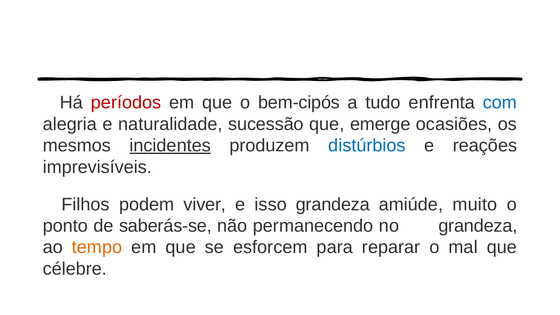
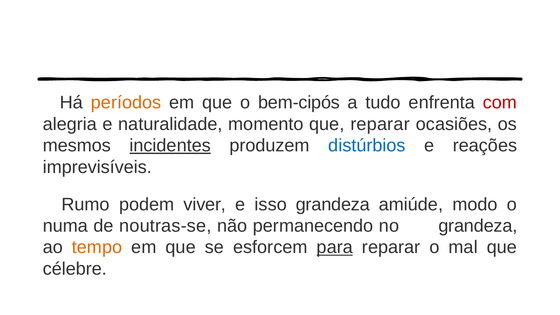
períodos colour: red -> orange (126, 103)
com colour: blue -> red (500, 103)
sucessão: sucessão -> momento (266, 124)
que emerge: emerge -> reparar (380, 124)
Filhos: Filhos -> Rumo (86, 204)
muito: muito -> modo (475, 204)
ponto: ponto -> numa (65, 226)
saberás-se: saberás-se -> noutras-se (165, 226)
para underline: none -> present (335, 247)
